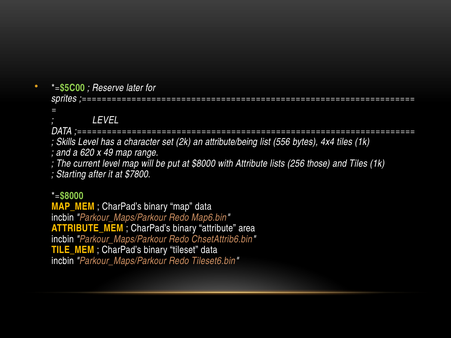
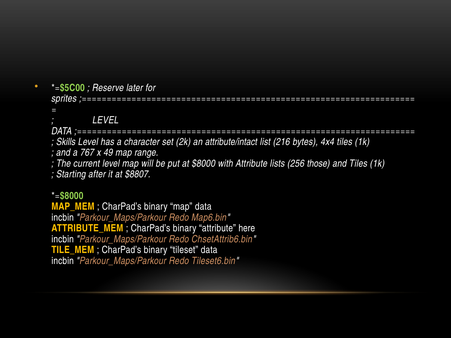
attribute/being: attribute/being -> attribute/intact (231, 142)
556: 556 -> 216 (282, 142)
620: 620 -> 767 (87, 153)
$7800: $7800 -> $8807 (138, 174)
area: area -> here (247, 228)
